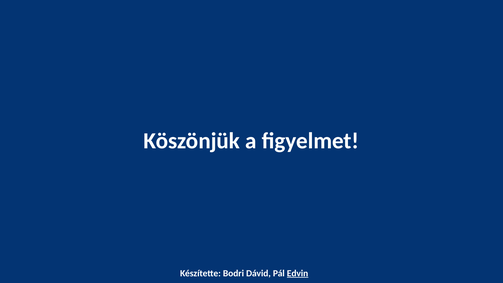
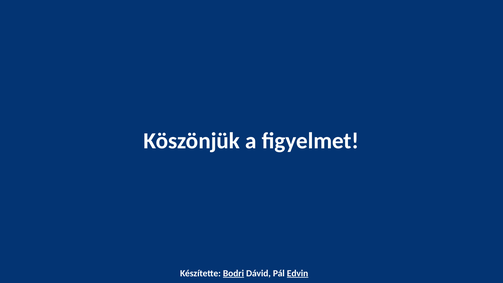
Bodri underline: none -> present (233, 273)
